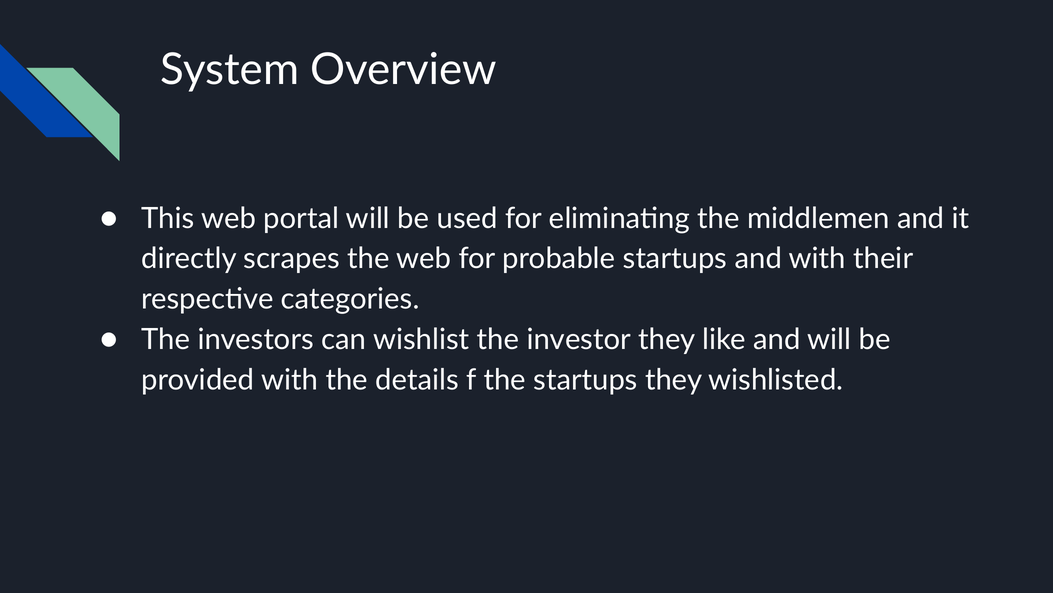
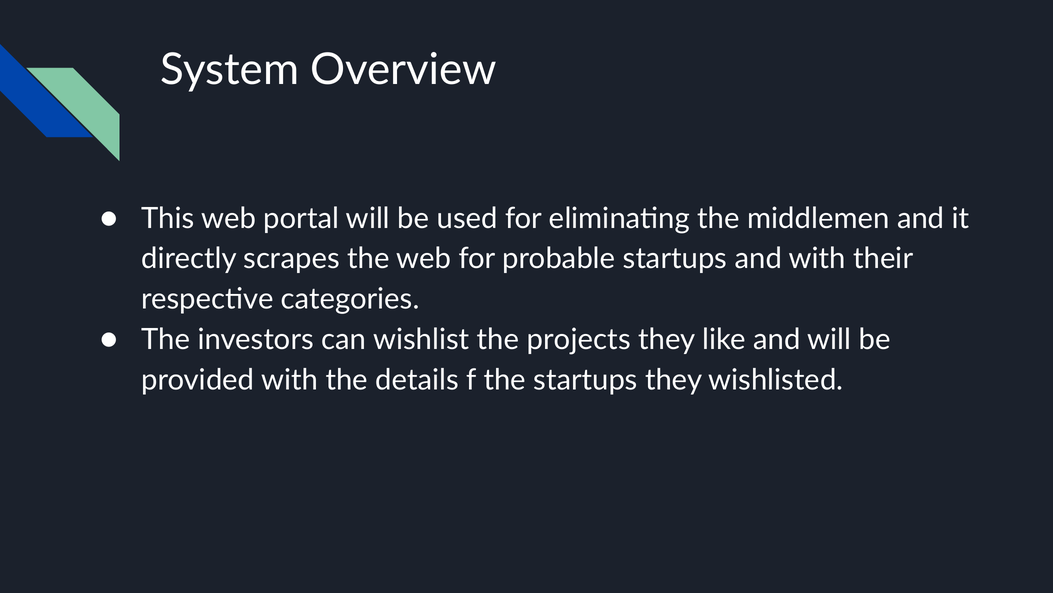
investor: investor -> projects (579, 339)
